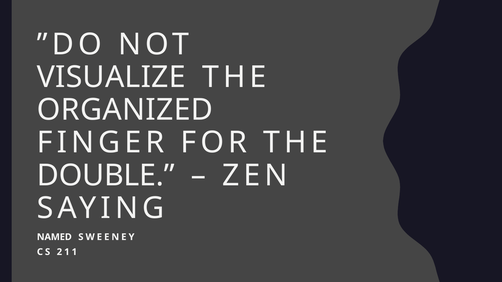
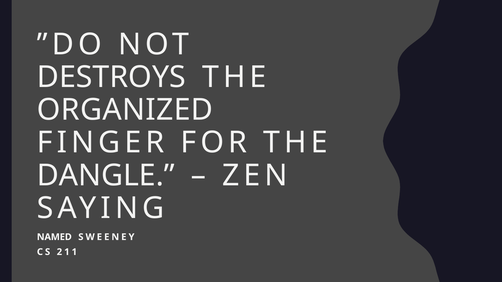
VISUALIZE: VISUALIZE -> DESTROYS (111, 77)
DOUBLE: DOUBLE -> DANGLE (106, 176)
